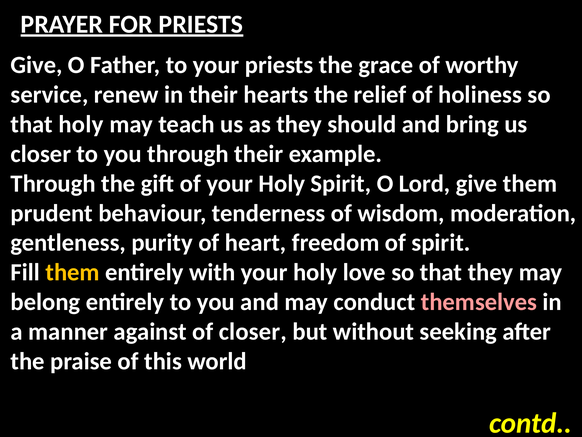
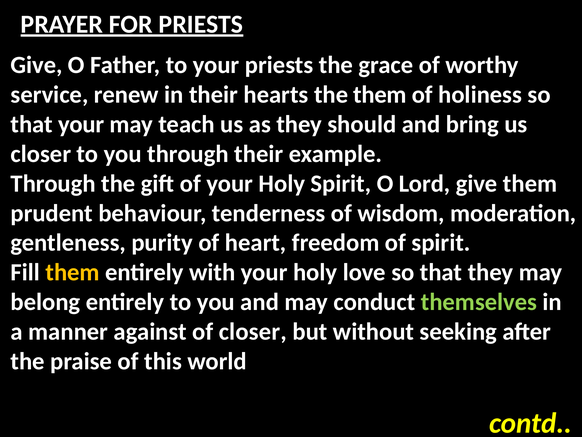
the relief: relief -> them (380, 95)
that holy: holy -> your (81, 124)
themselves colour: pink -> light green (479, 302)
